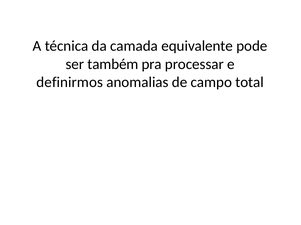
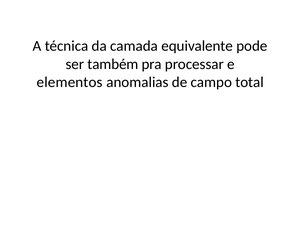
definirmos: definirmos -> elementos (70, 82)
